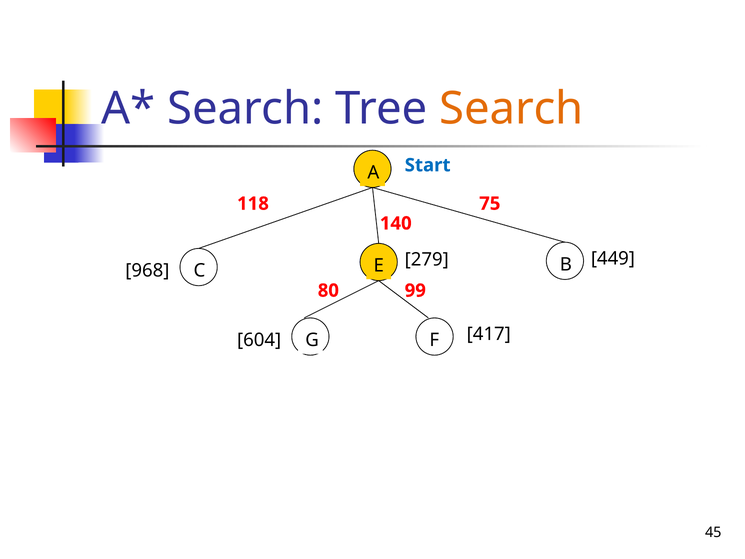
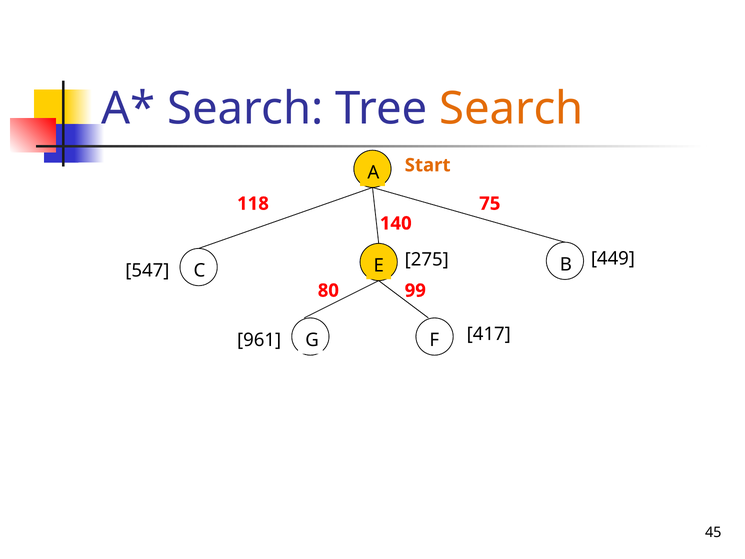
Start colour: blue -> orange (428, 165)
279: 279 -> 275 (427, 259)
968: 968 -> 547 (147, 271)
604: 604 -> 961 (259, 340)
